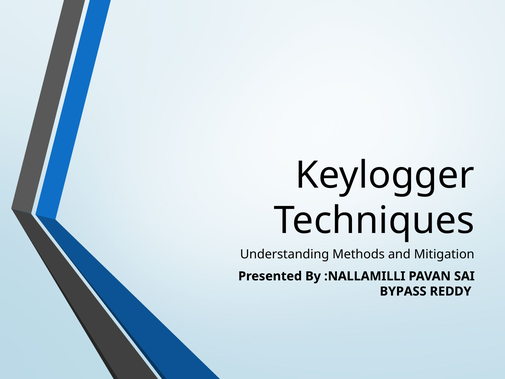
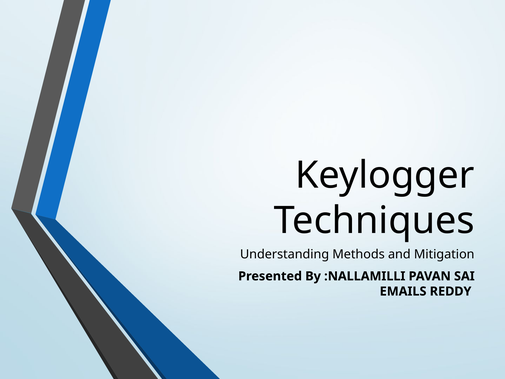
BYPASS: BYPASS -> EMAILS (403, 291)
